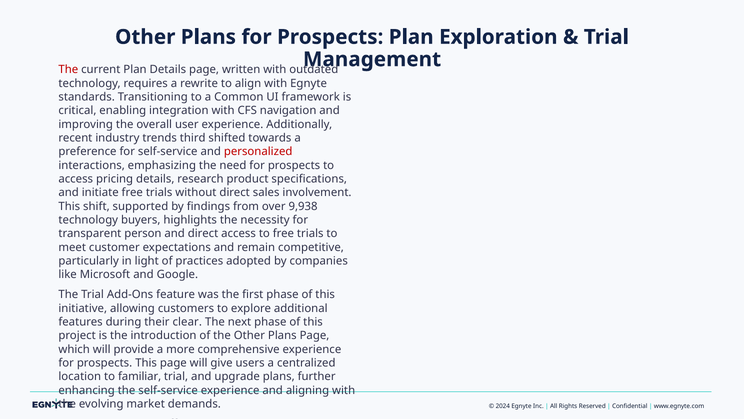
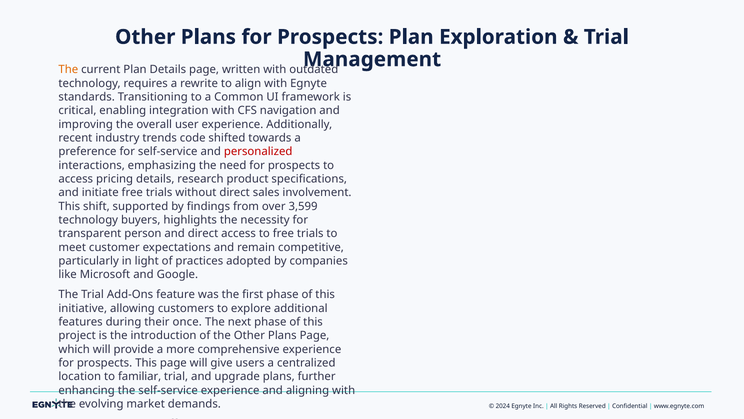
The colour: red -> orange (68, 70)
third: third -> code (193, 138)
9,938: 9,938 -> 3,599 (303, 206)
clear: clear -> once (187, 322)
